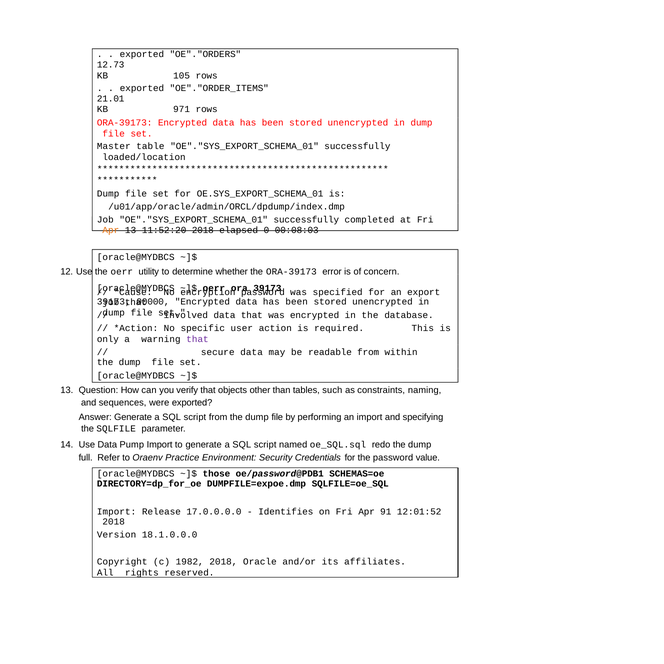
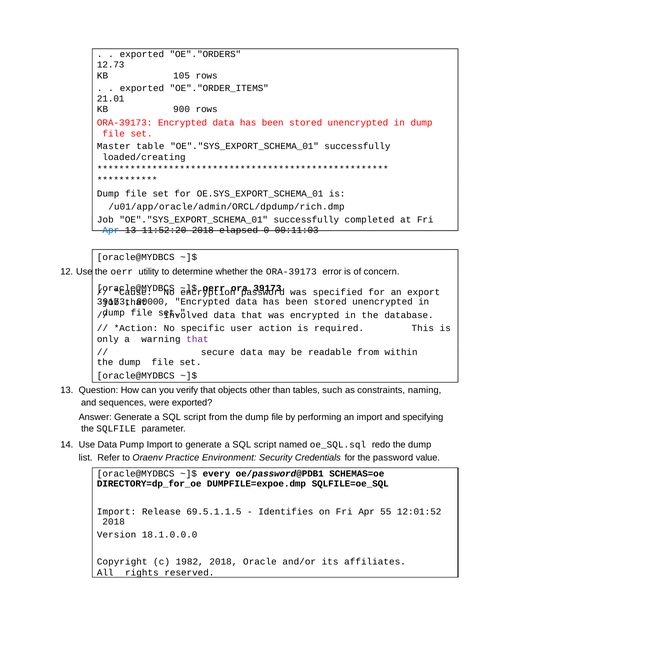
971: 971 -> 900 (182, 109)
loaded/location: loaded/location -> loaded/creating (144, 157)
/u01/app/oracle/admin/ORCL/dpdump/index.dmp: /u01/app/oracle/admin/ORCL/dpdump/index.dmp -> /u01/app/oracle/admin/ORCL/dpdump/rich.dmp (227, 207)
Apr colour: orange -> blue (111, 230)
00:08:03: 00:08:03 -> 00:11:03 (297, 230)
full: full -> list (86, 458)
those: those -> every (216, 474)
17.0.0.0.0: 17.0.0.0.0 -> 69.5.1.1.5 (214, 512)
91: 91 -> 55 (386, 512)
